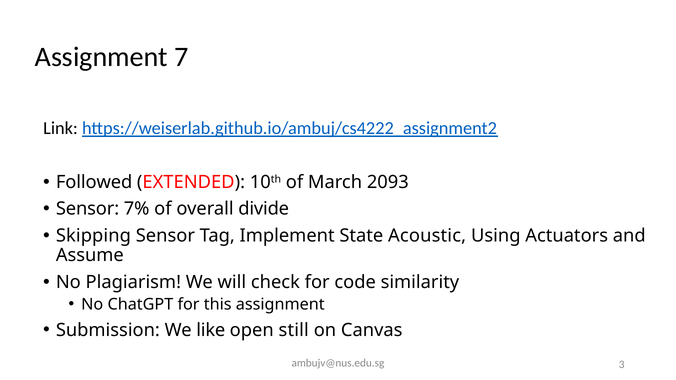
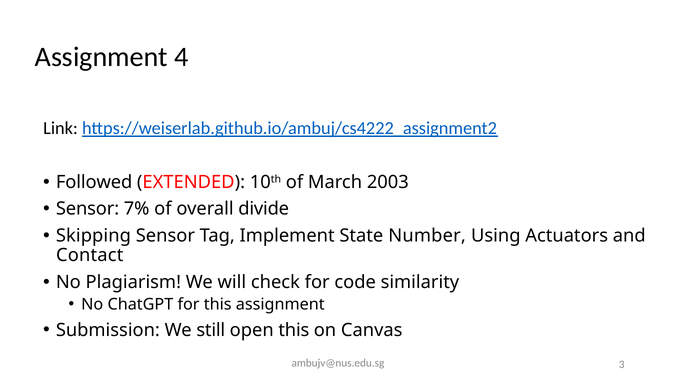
7: 7 -> 4 (181, 57)
2093: 2093 -> 2003 (388, 182)
Acoustic: Acoustic -> Number (427, 236)
Assume: Assume -> Contact (90, 256)
like: like -> still (211, 330)
open still: still -> this (294, 330)
